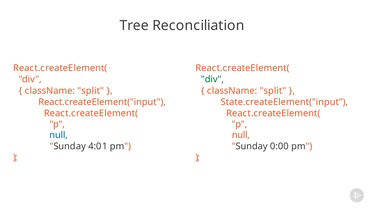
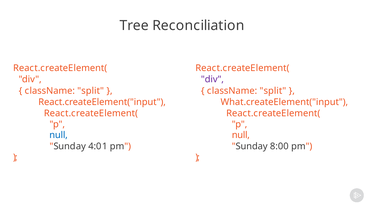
div colour: green -> purple (212, 79)
State.createElement("input: State.createElement("input -> What.createElement("input (284, 102)
0:00: 0:00 -> 8:00 (279, 146)
